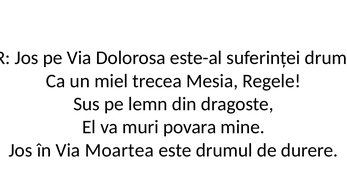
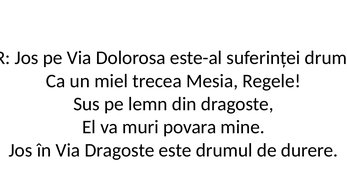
Via Moartea: Moartea -> Dragoste (119, 150)
